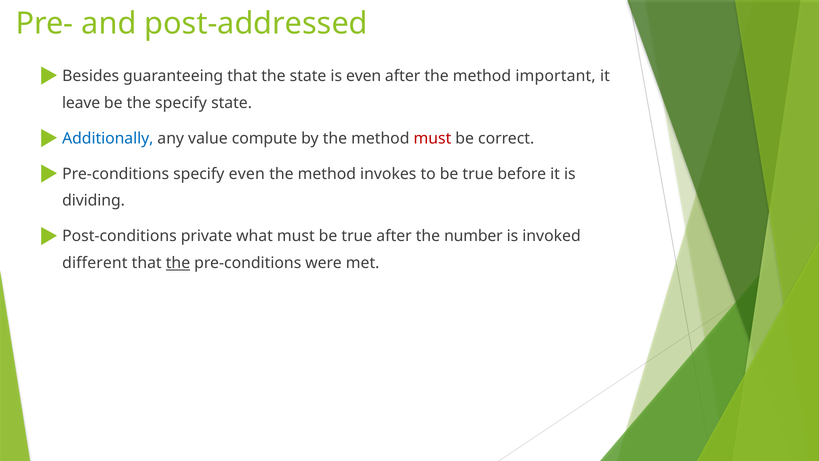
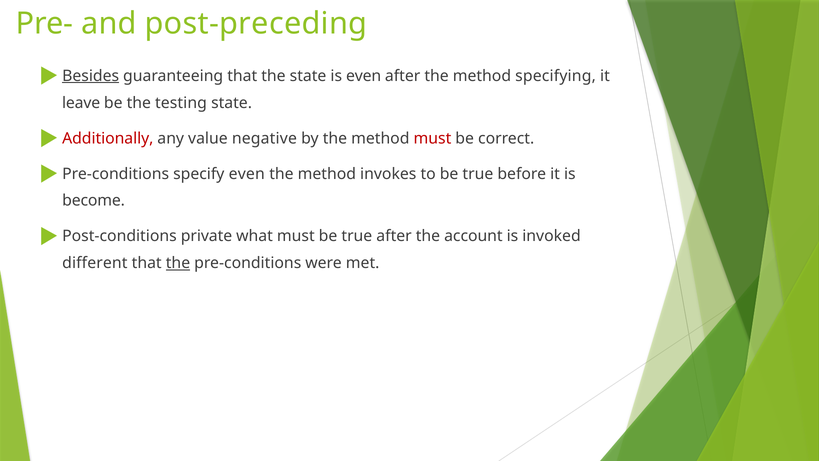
post-addressed: post-addressed -> post-preceding (256, 24)
Besides underline: none -> present (91, 76)
important: important -> specifying (556, 76)
the specify: specify -> testing (181, 103)
Additionally colour: blue -> red (108, 138)
compute: compute -> negative (264, 138)
dividing: dividing -> become (94, 201)
number: number -> account (473, 236)
